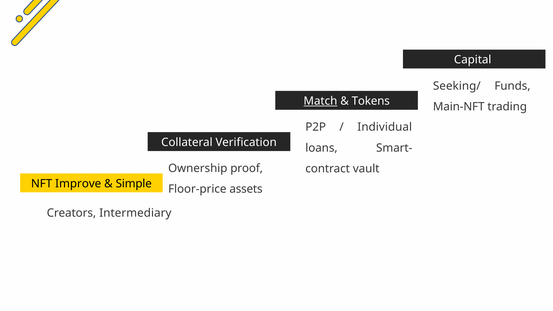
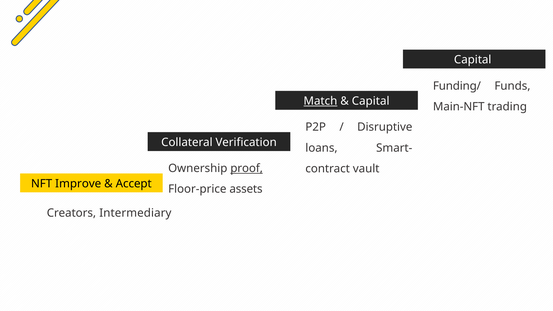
Seeking/: Seeking/ -> Funding/ (457, 86)
Tokens: Tokens -> Capital (371, 101)
Individual: Individual -> Disruptive (385, 127)
proof underline: none -> present (247, 168)
Simple: Simple -> Accept (134, 184)
